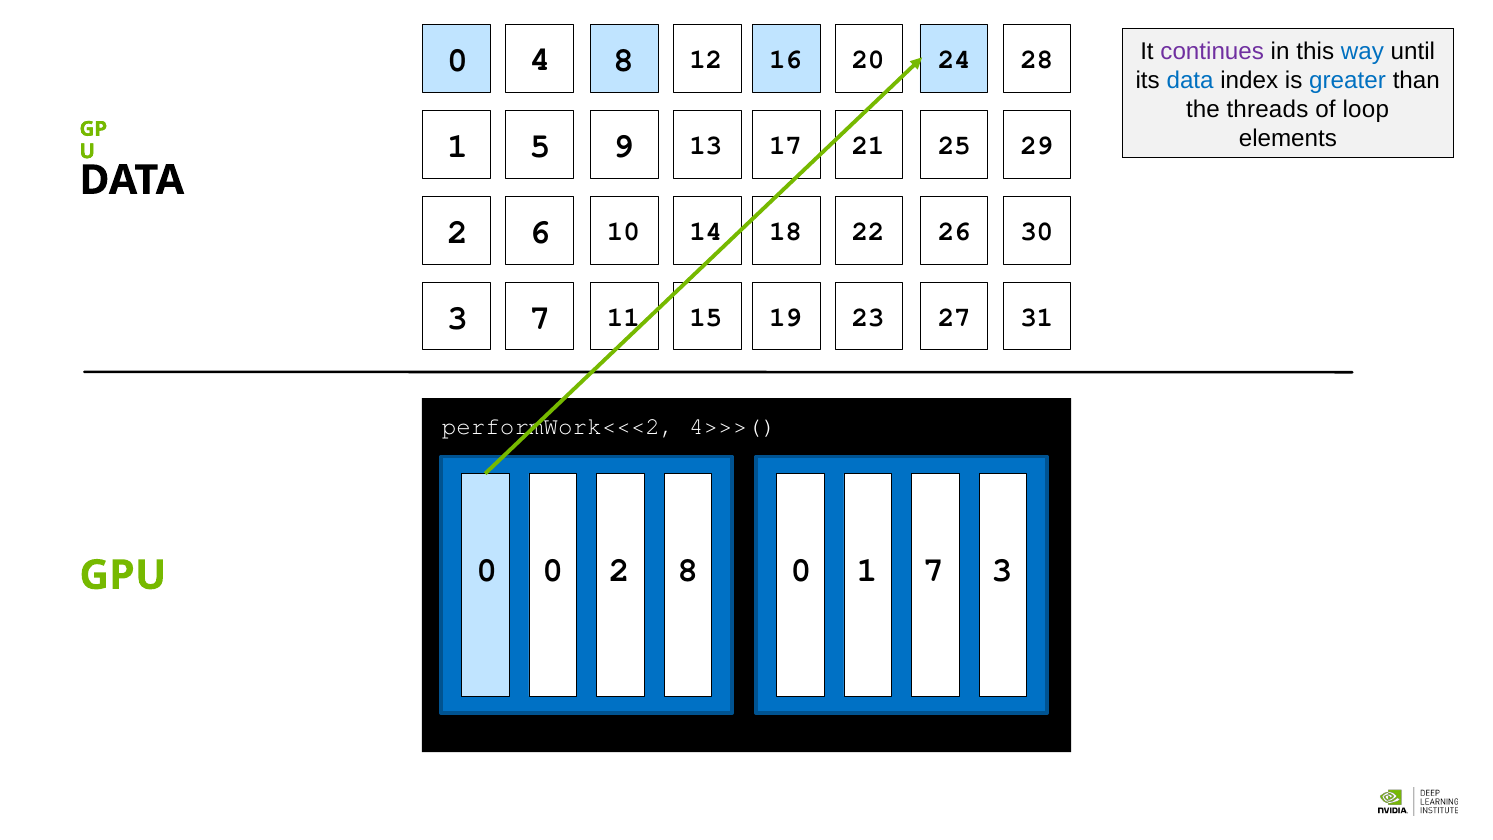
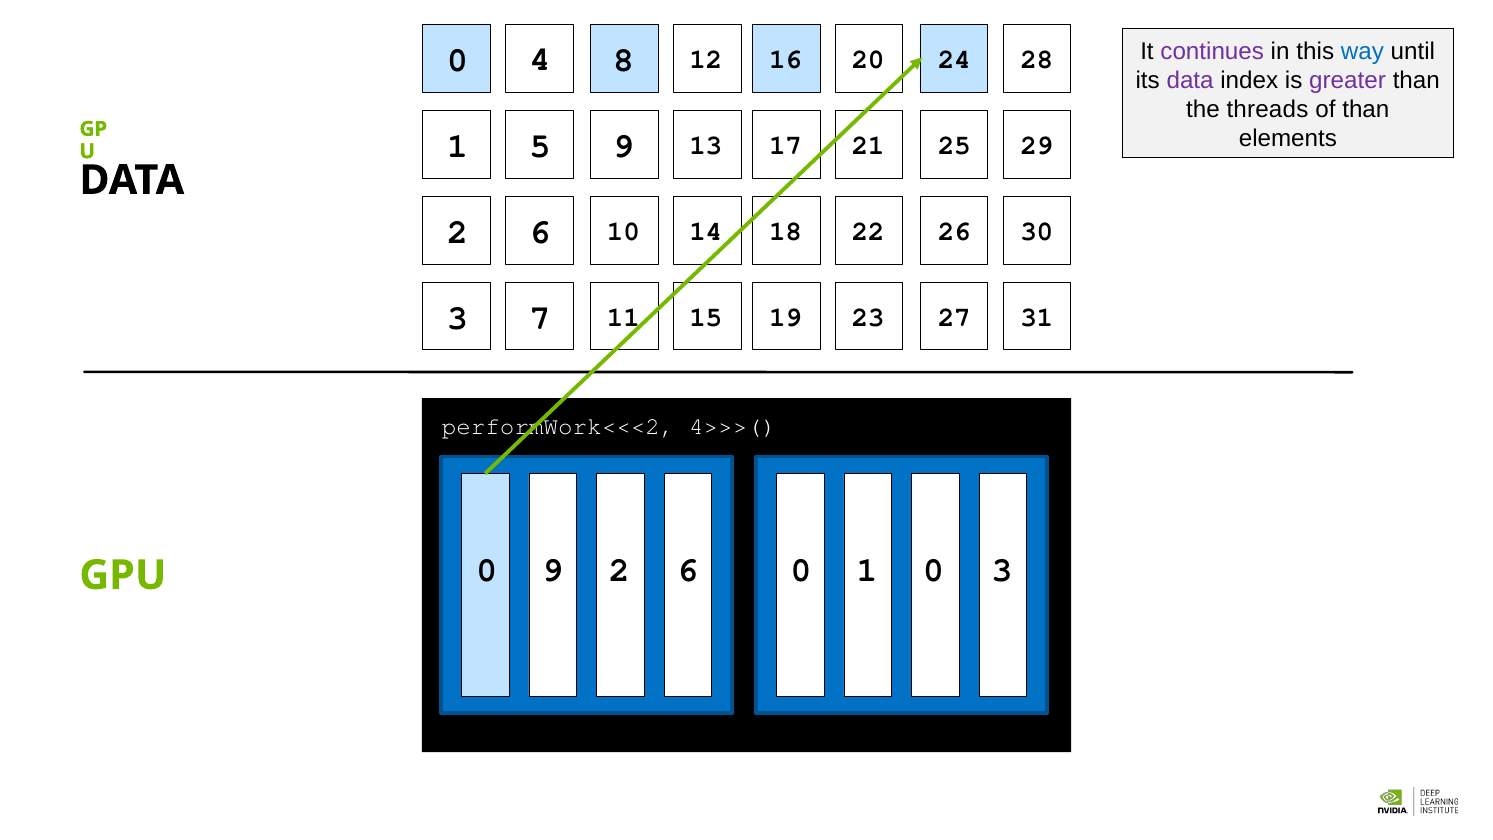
data colour: blue -> purple (1190, 80)
greater colour: blue -> purple (1348, 80)
of loop: loop -> than (1366, 109)
0 0: 0 -> 9 (553, 570)
2 8: 8 -> 6 (688, 570)
1 7: 7 -> 0 (934, 570)
